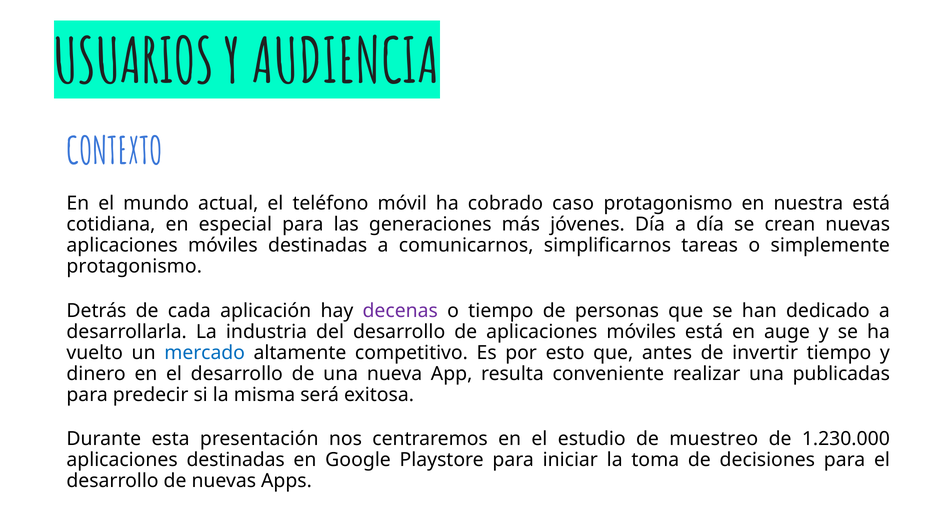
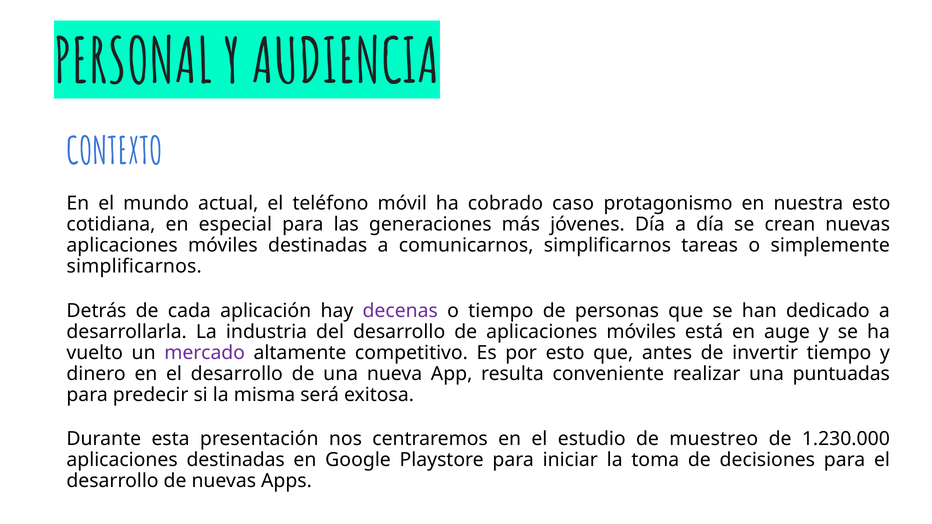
USUARIOS: USUARIOS -> PERSONAL (133, 63)
nuestra está: está -> esto (871, 204)
protagonismo: protagonismo -> simplificarnos (134, 267)
mercado colour: blue -> purple (205, 353)
publicadas: publicadas -> puntuadas (841, 374)
